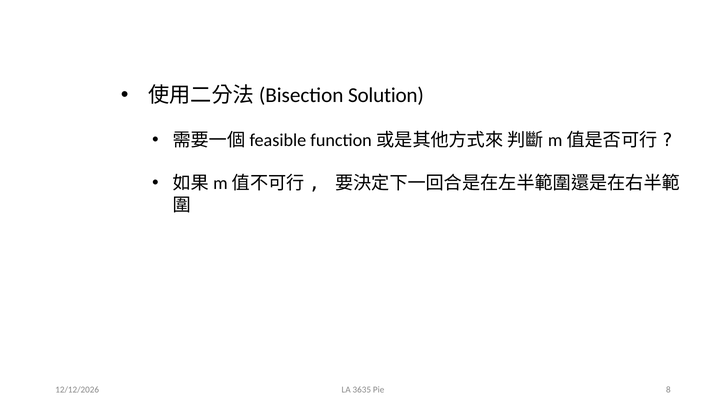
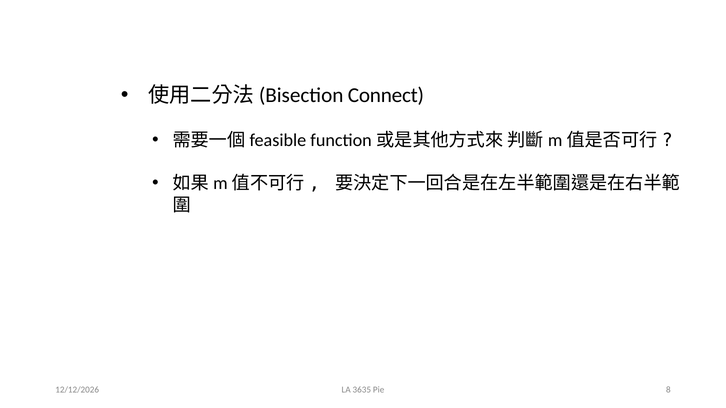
Solution: Solution -> Connect (386, 95)
